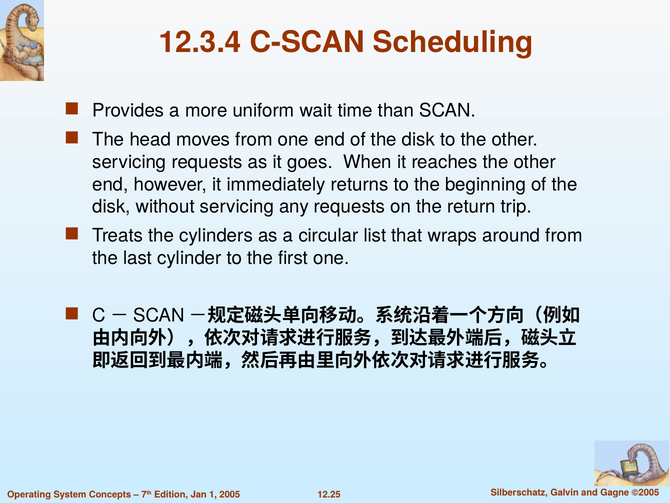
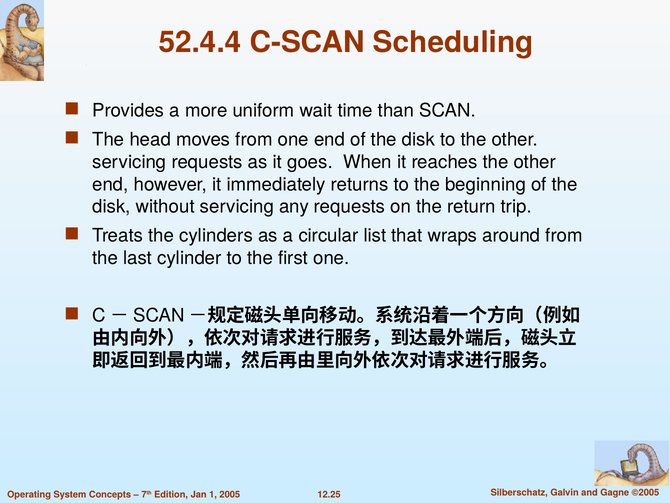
12.3.4: 12.3.4 -> 52.4.4 (200, 42)
